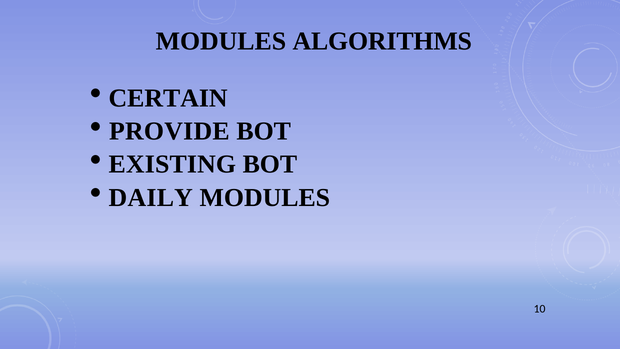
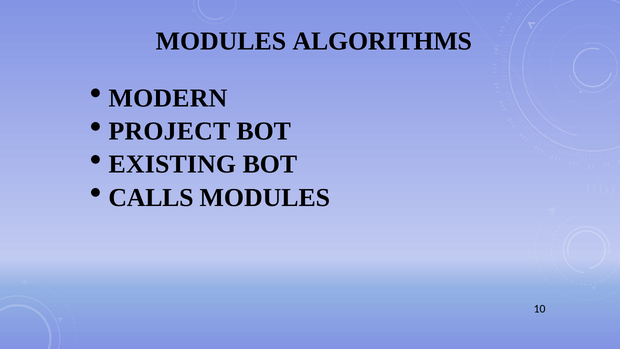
CERTAIN: CERTAIN -> MODERN (168, 98)
PROVIDE: PROVIDE -> PROJECT (169, 131)
DAILY: DAILY -> CALLS (151, 197)
